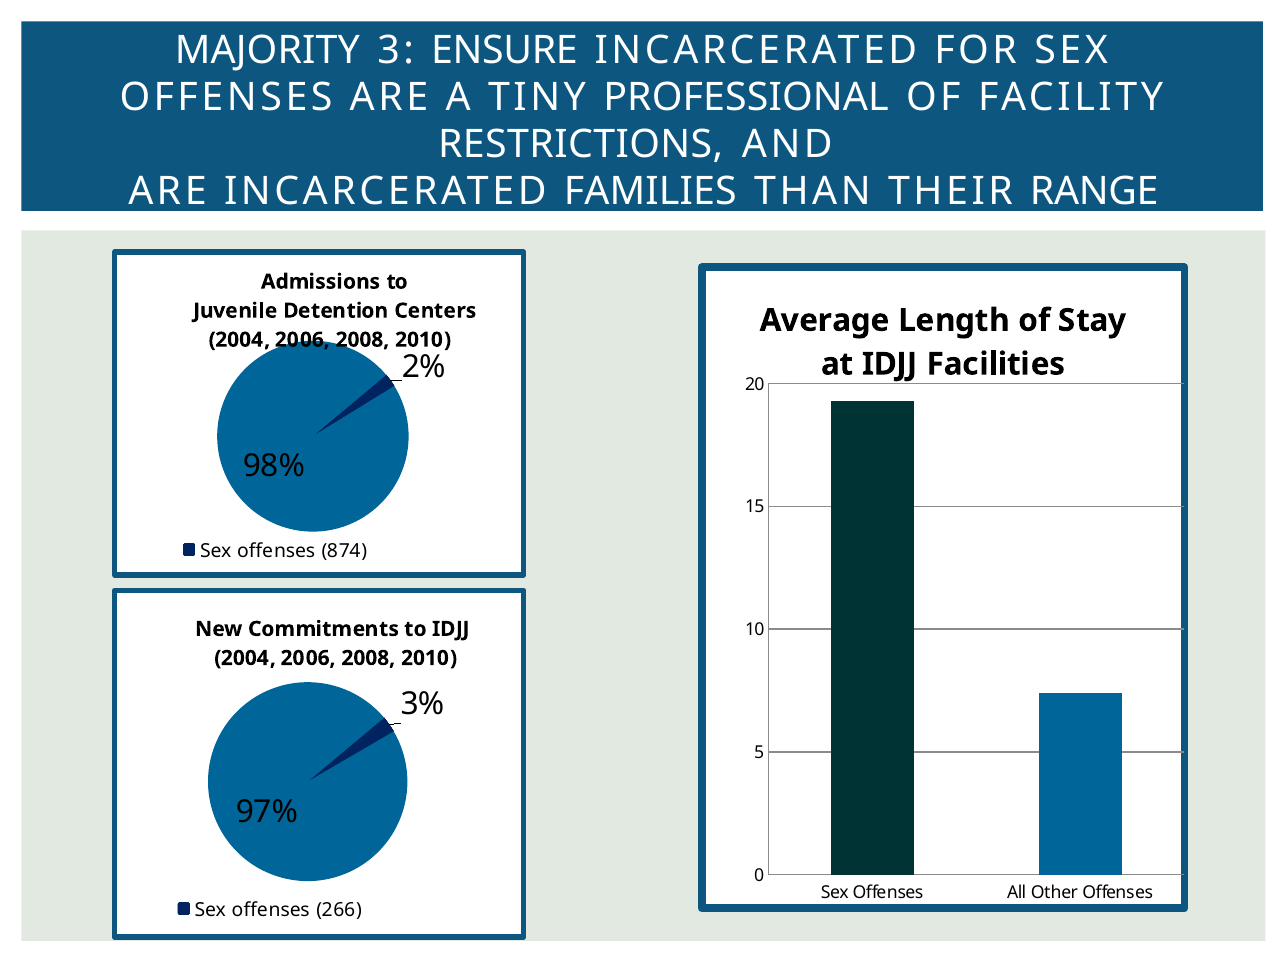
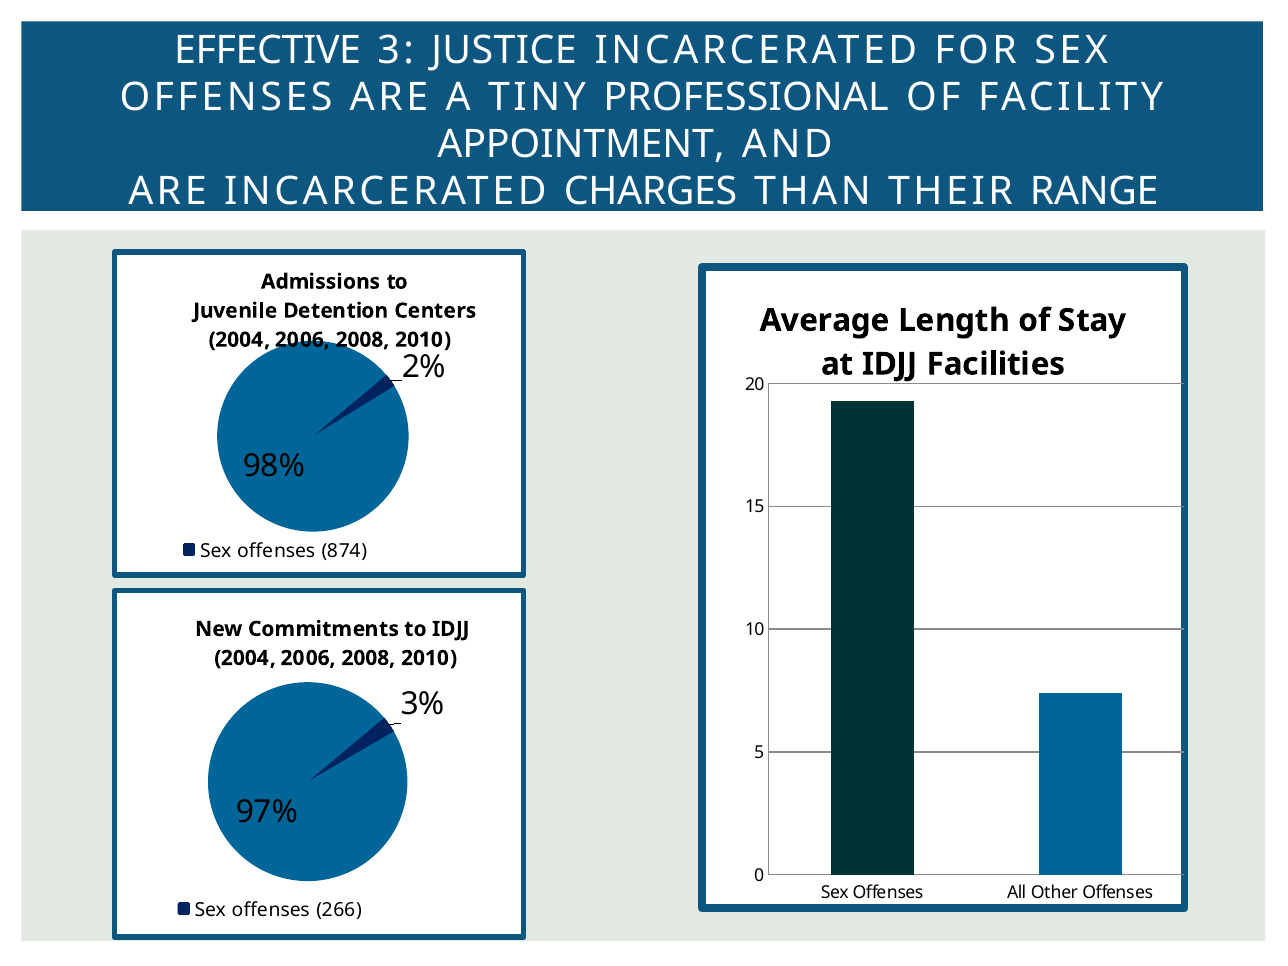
MAJORITY: MAJORITY -> EFFECTIVE (268, 50)
ENSURE: ENSURE -> JUSTICE (504, 50)
RESTRICTIONS: RESTRICTIONS -> APPOINTMENT (581, 145)
FAMILIES: FAMILIES -> CHARGES (651, 192)
